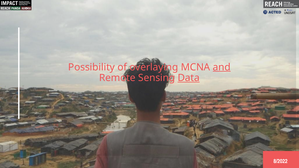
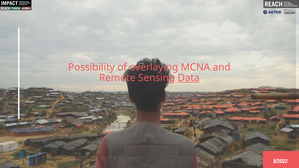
and underline: present -> none (222, 67)
